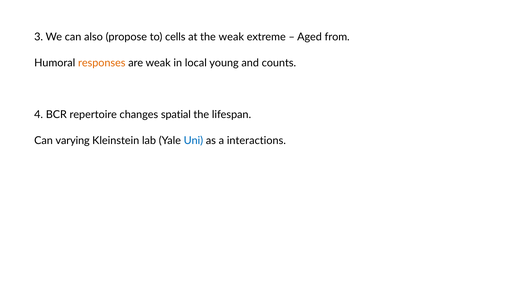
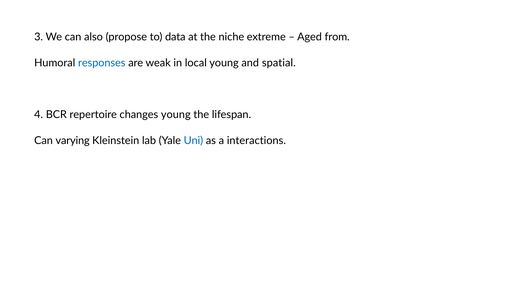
cells: cells -> data (175, 37)
the weak: weak -> niche (231, 37)
responses colour: orange -> blue (102, 63)
counts: counts -> spatial (279, 63)
changes spatial: spatial -> young (176, 114)
